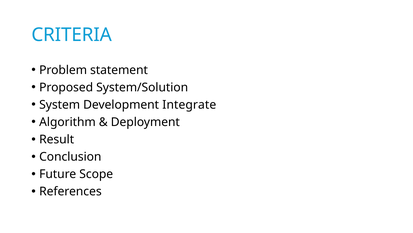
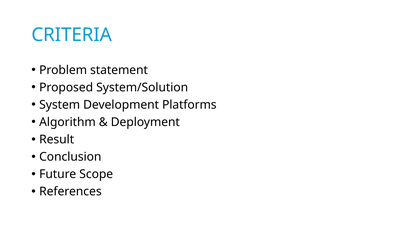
Integrate: Integrate -> Platforms (189, 104)
